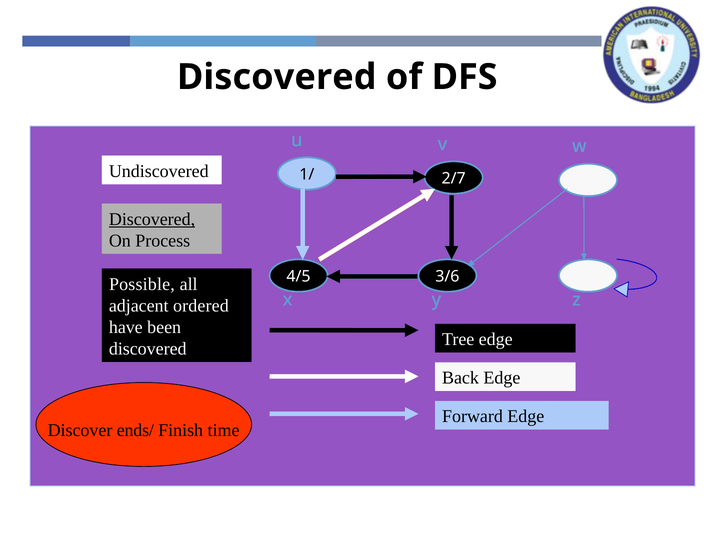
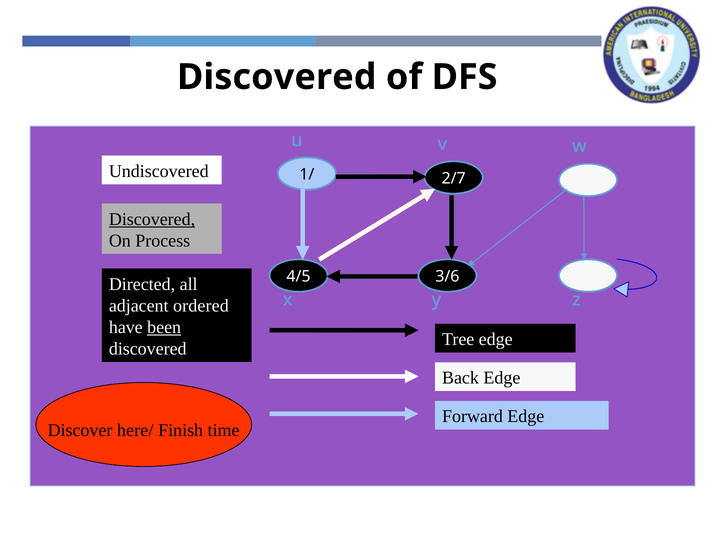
Possible: Possible -> Directed (142, 284)
been underline: none -> present (164, 327)
ends/: ends/ -> here/ (135, 430)
